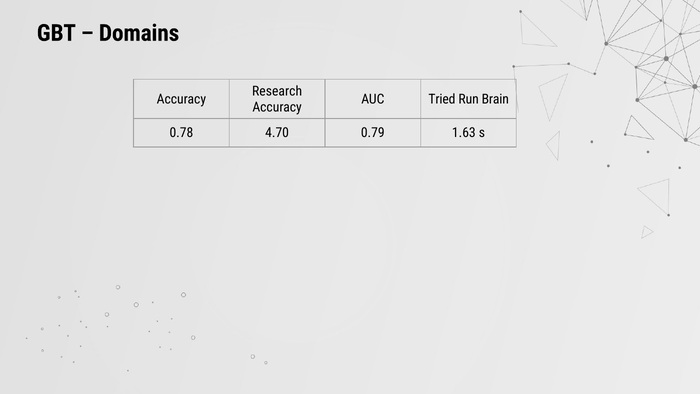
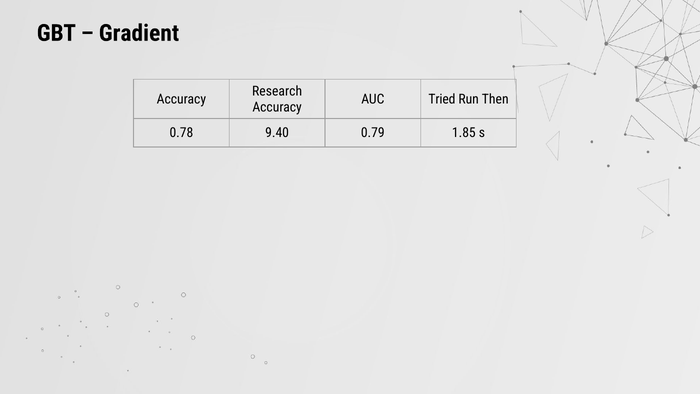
Domains: Domains -> Gradient (139, 33)
Brain: Brain -> Then (495, 99)
4.70: 4.70 -> 9.40 (277, 133)
1.63: 1.63 -> 1.85 (464, 133)
